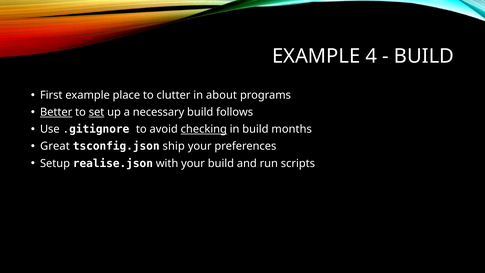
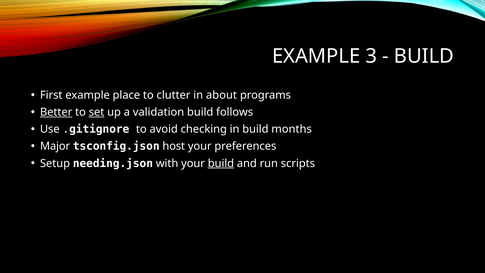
4: 4 -> 3 (371, 56)
necessary: necessary -> validation (158, 112)
checking underline: present -> none (204, 129)
Great: Great -> Major (55, 146)
ship: ship -> host (174, 146)
realise.json: realise.json -> needing.json (113, 163)
build underline: none -> present (221, 163)
